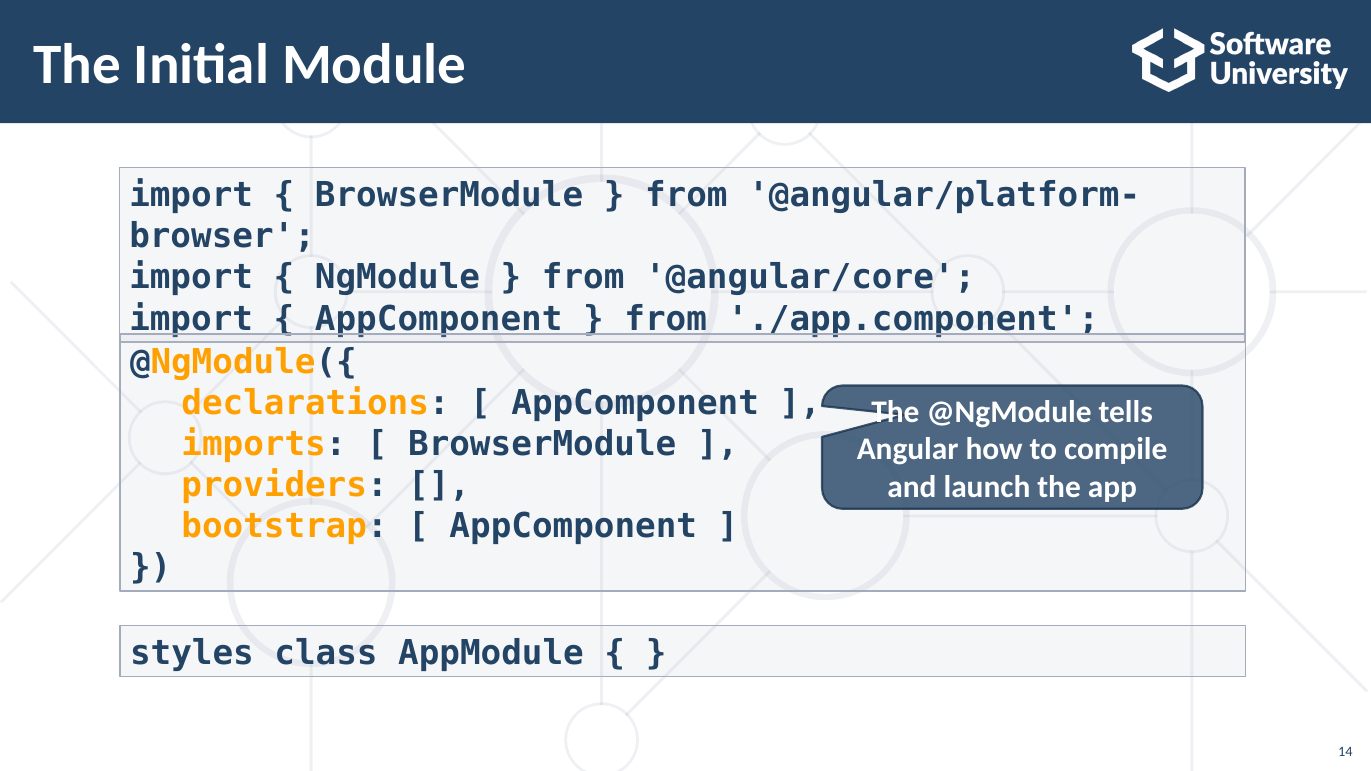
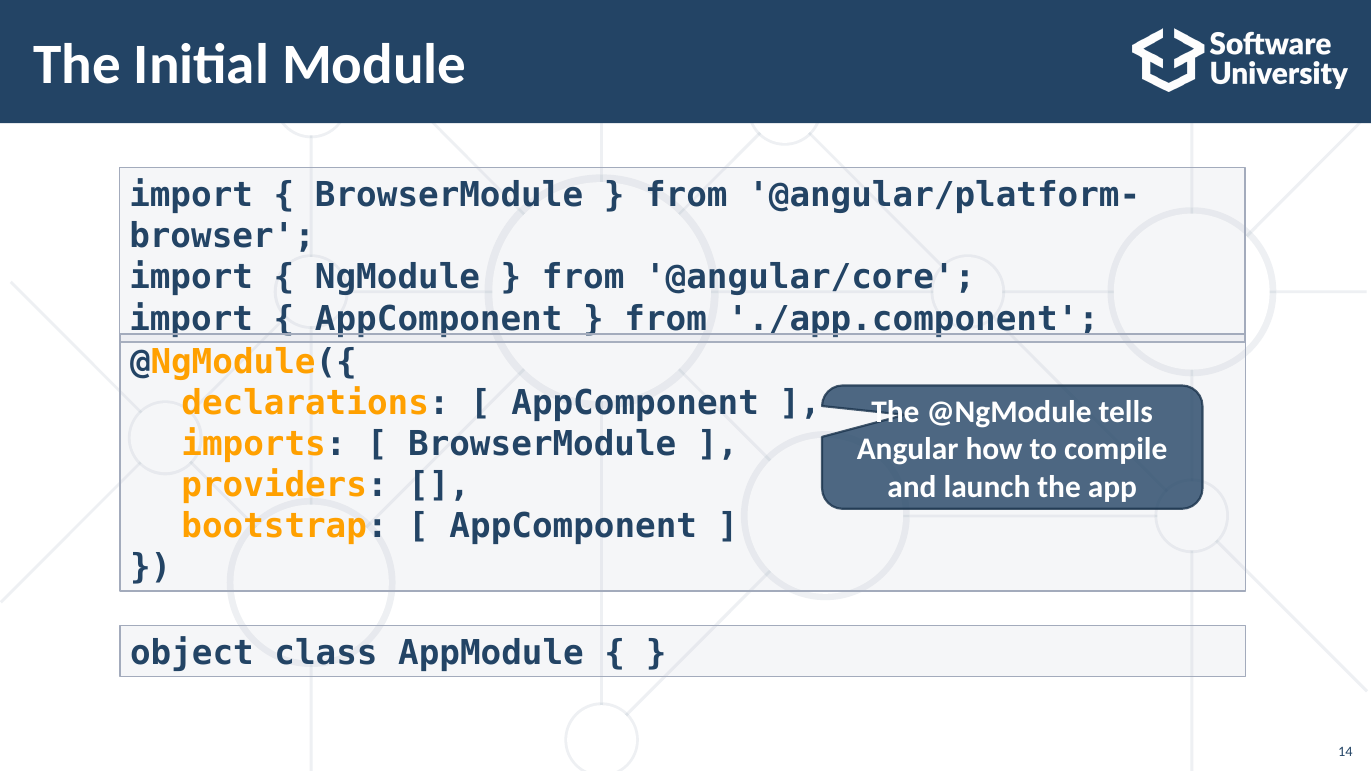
styles: styles -> object (192, 653)
